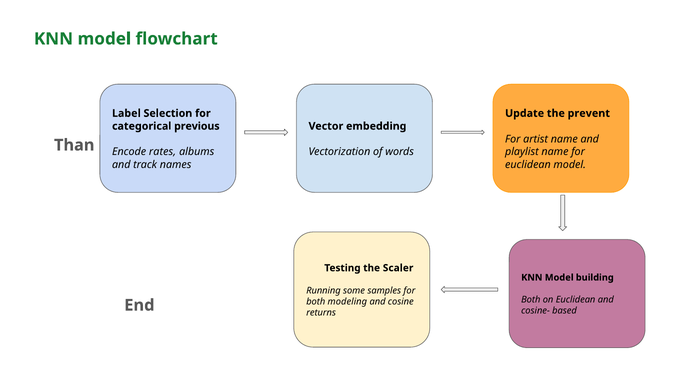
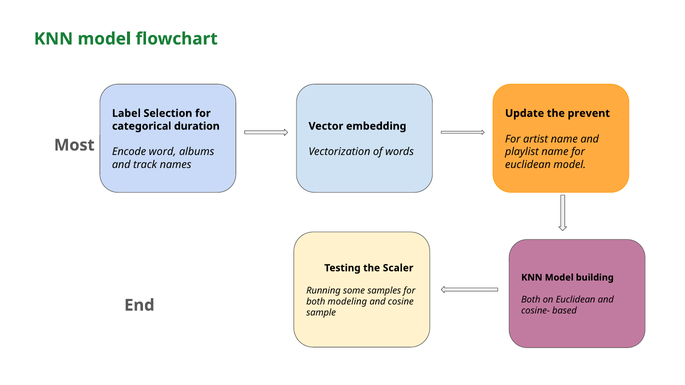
previous: previous -> duration (197, 126)
Than: Than -> Most (74, 145)
rates: rates -> word (163, 152)
returns: returns -> sample (321, 313)
